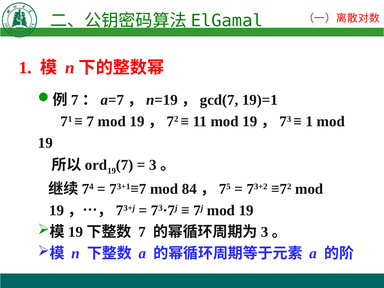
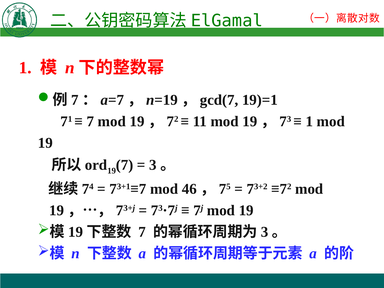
84: 84 -> 46 (189, 189)
